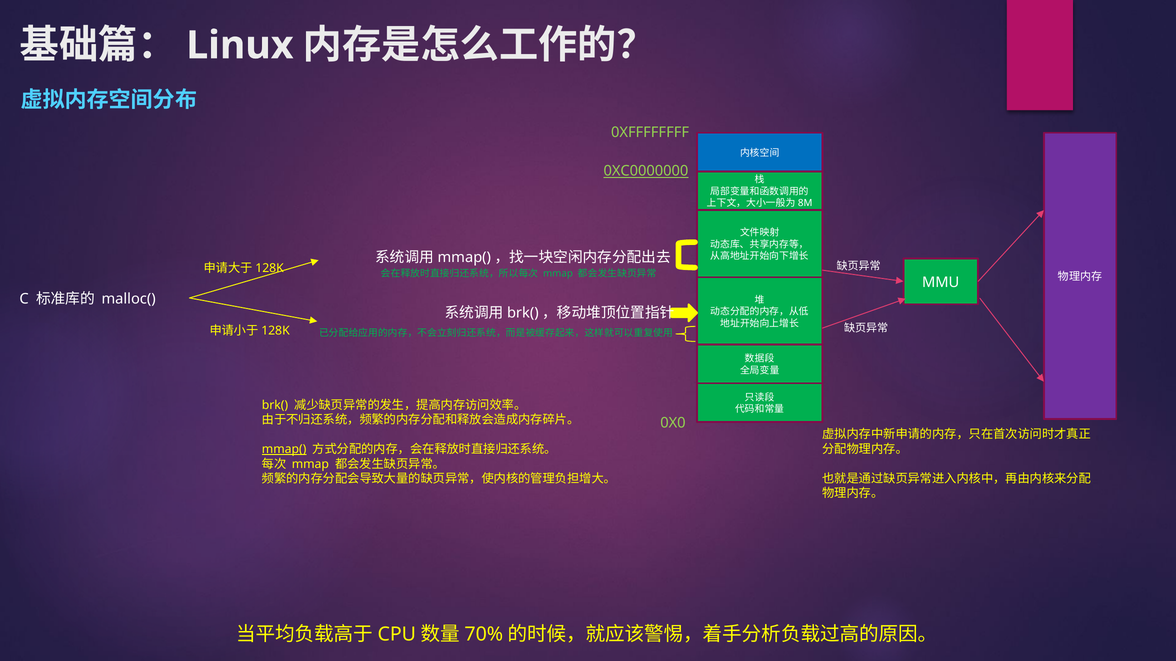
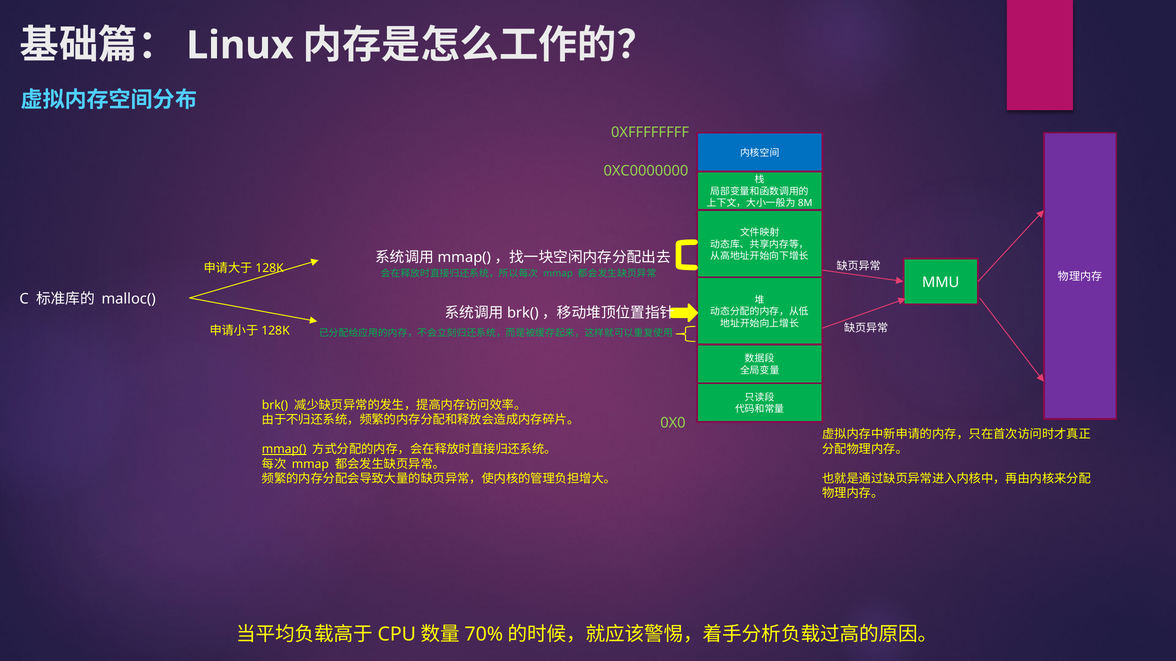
0XC0000000 underline: present -> none (646, 171)
